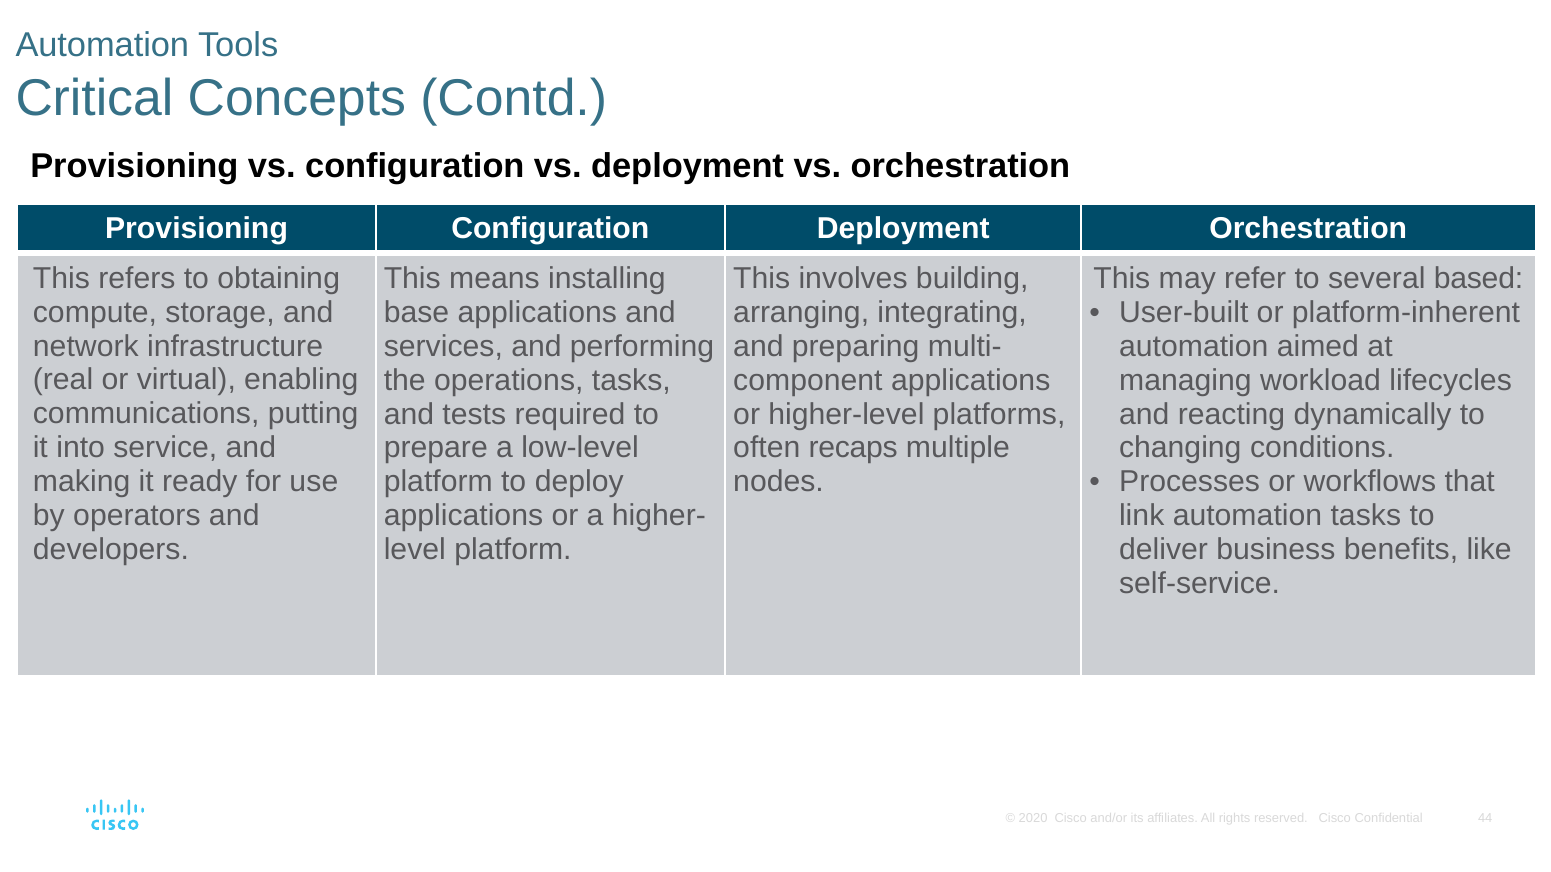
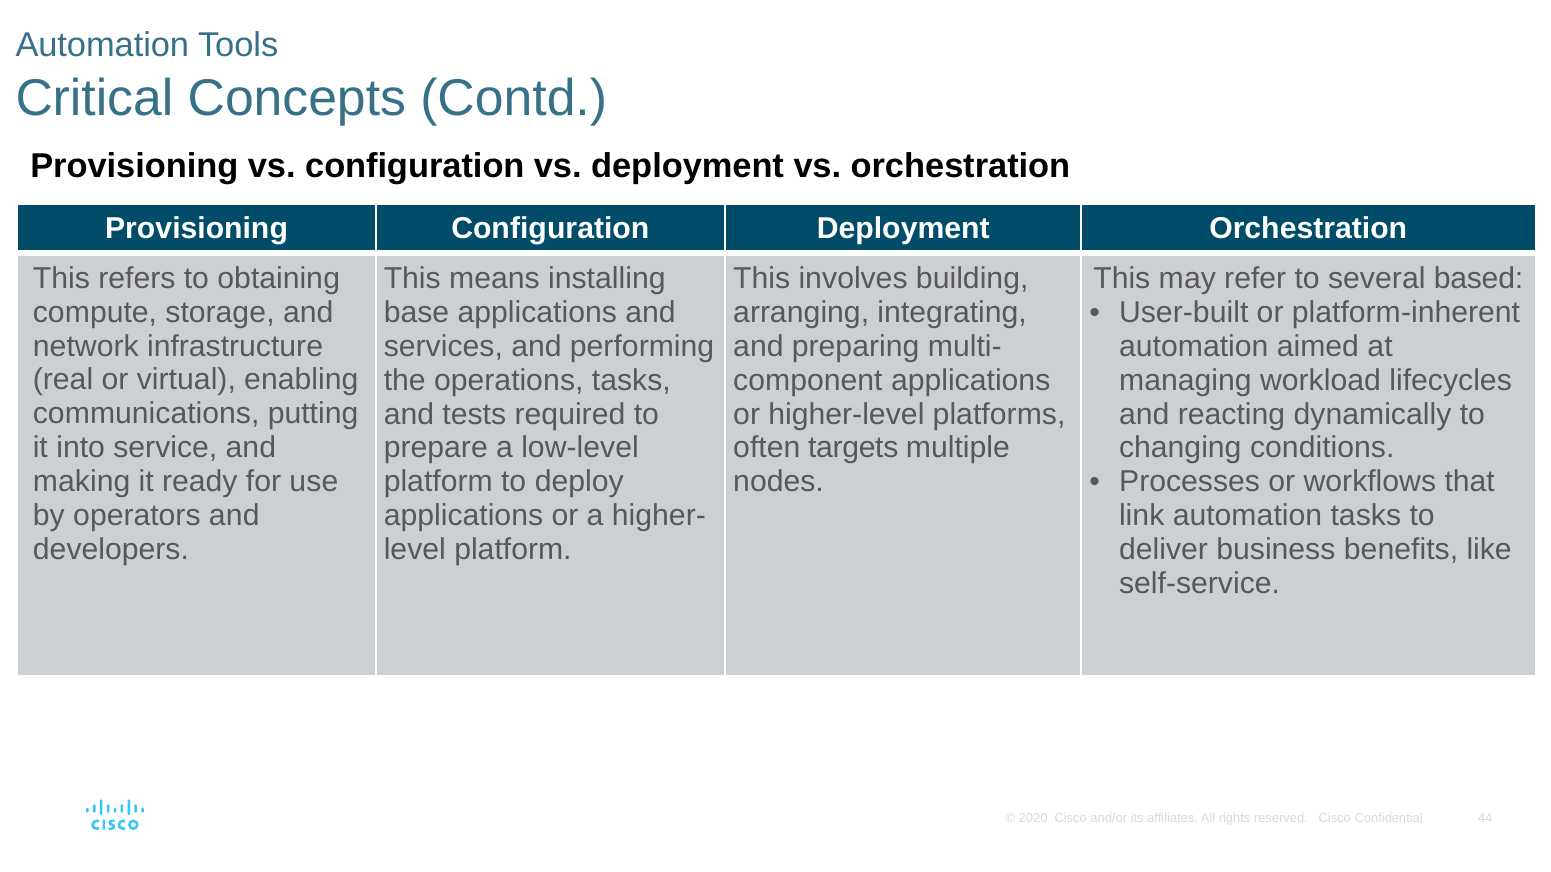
recaps: recaps -> targets (853, 448)
